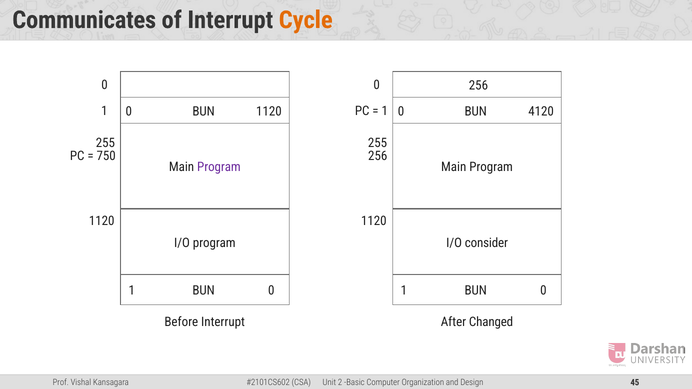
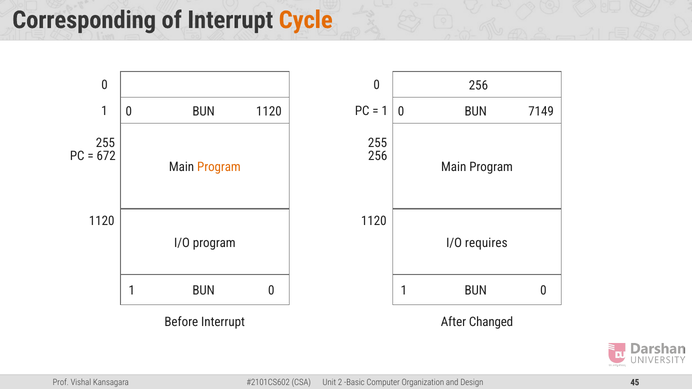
Communicates: Communicates -> Corresponding (84, 20)
4120: 4120 -> 7149 (541, 111)
750: 750 -> 672 (106, 156)
Program colour: purple -> orange (219, 167)
consider: consider -> requires (486, 243)
